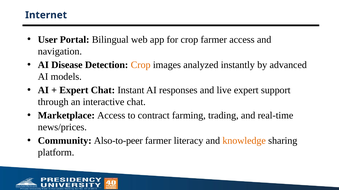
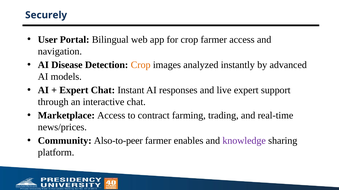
Internet: Internet -> Securely (46, 15)
literacy: literacy -> enables (189, 141)
knowledge colour: orange -> purple (244, 141)
